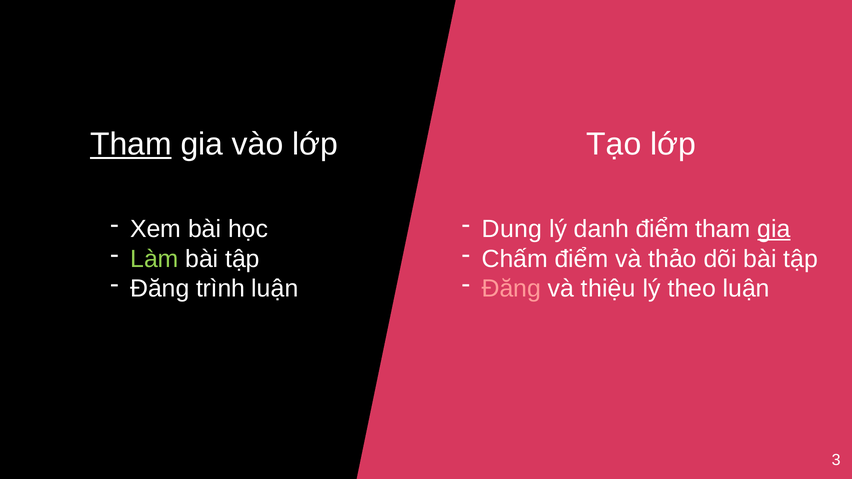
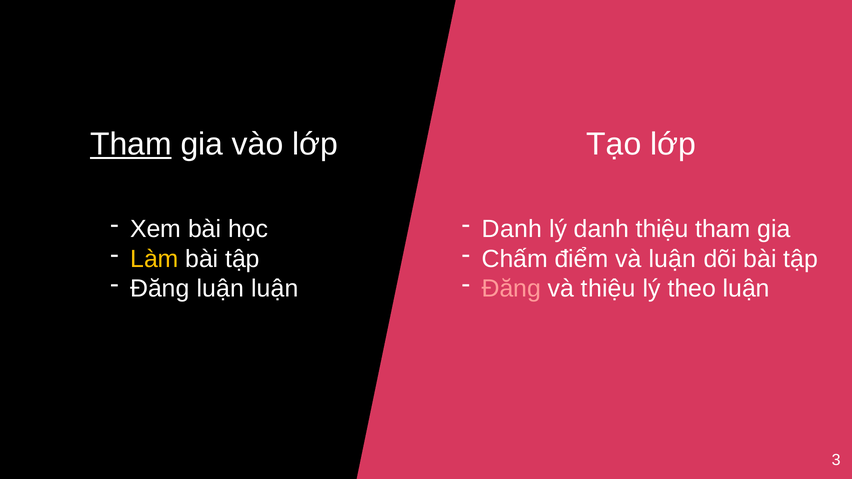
Dung: Dung -> Danh (512, 229)
danh điểm: điểm -> thiệu (662, 229)
gia underline: present -> none (774, 229)
Làm colour: light green -> yellow (154, 259)
và thảo: thảo -> luận (672, 259)
Đăng trình: trình -> luận (220, 289)
